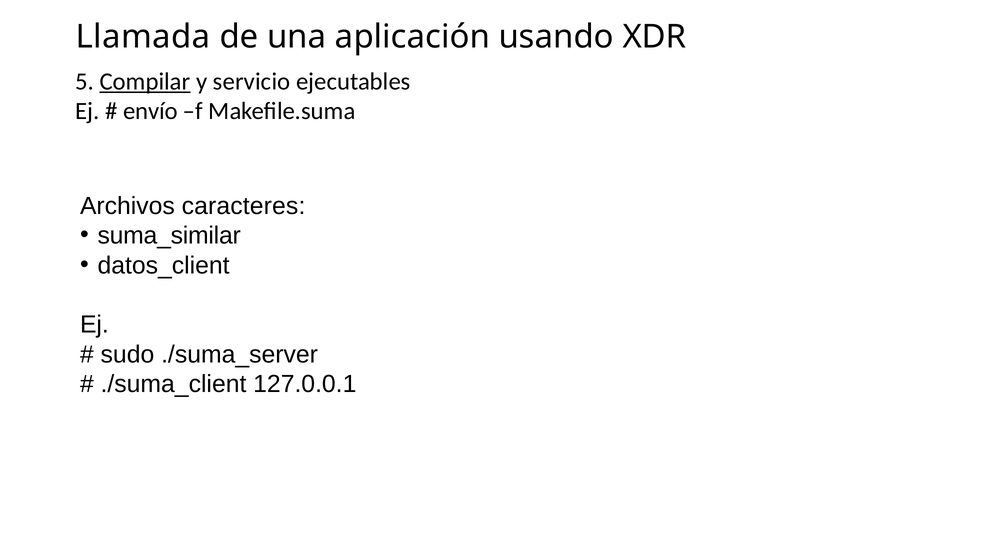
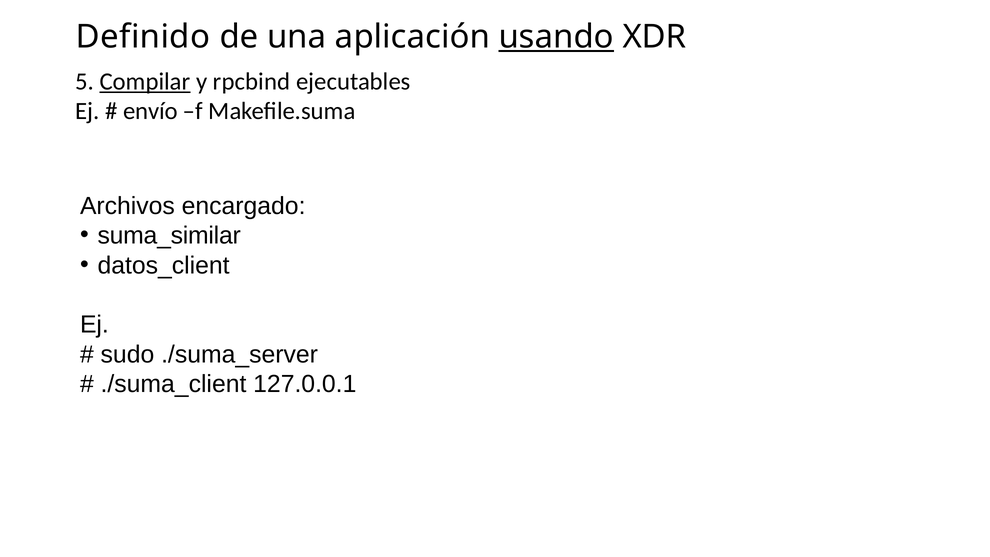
Llamada: Llamada -> Definido (143, 37)
usando underline: none -> present (556, 37)
servicio: servicio -> rpcbind (252, 81)
caracteres: caracteres -> encargado (244, 206)
